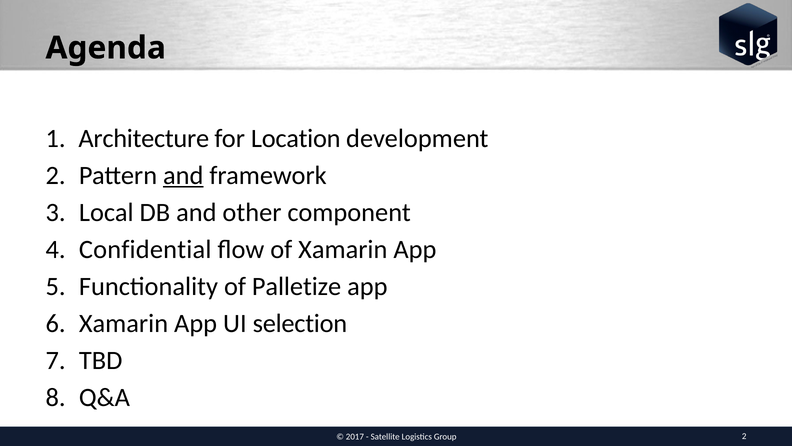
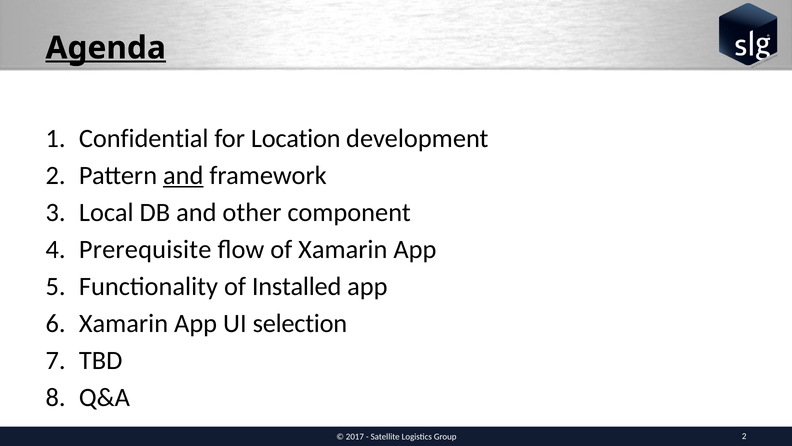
Agenda underline: none -> present (106, 48)
Architecture: Architecture -> Confidential (144, 138)
Confidential: Confidential -> Prerequisite (145, 249)
Palletize: Palletize -> Installed (297, 286)
